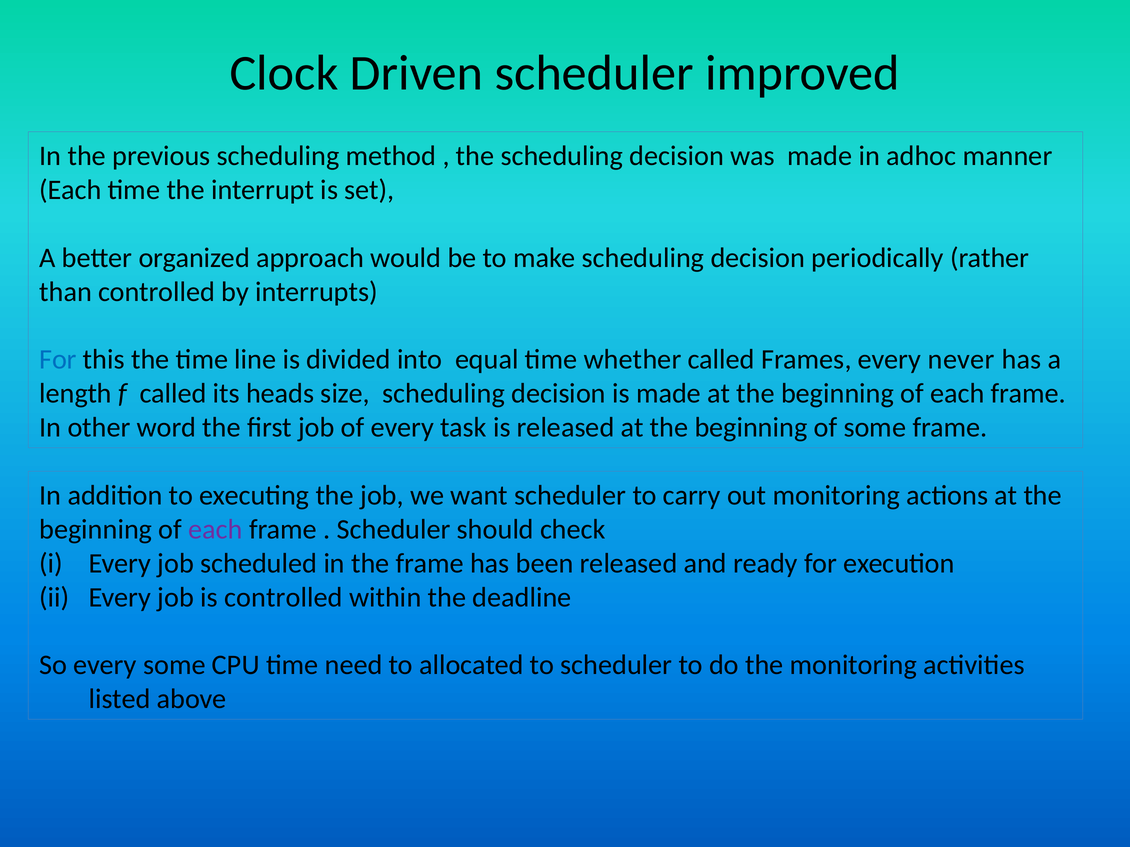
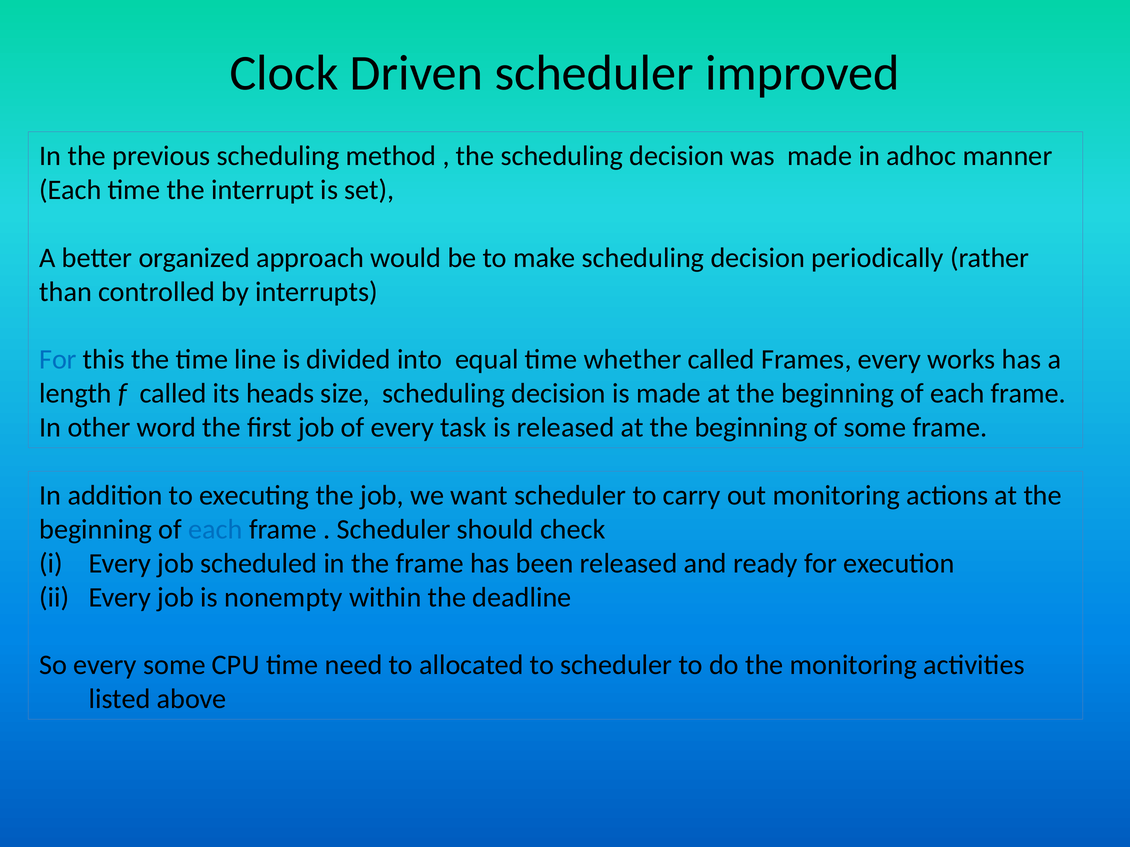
never: never -> works (961, 360)
each colour: purple -> blue (216, 530)
is controlled: controlled -> nonempty (283, 598)
